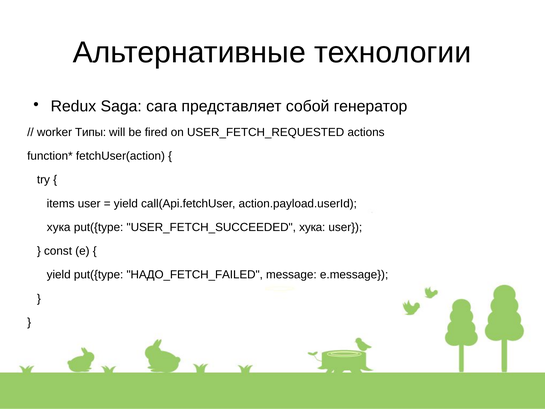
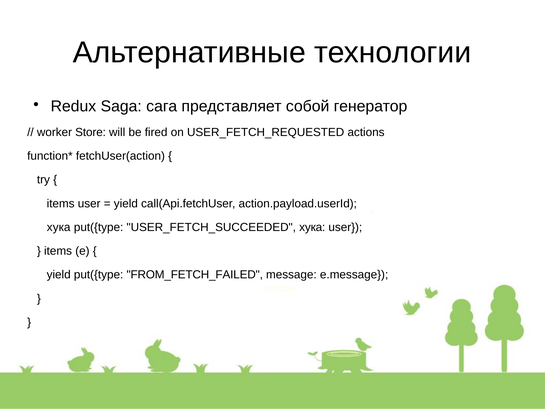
Типы: Типы -> Store (91, 132)
const: const -> items (58, 251)
НАДО_FETCH_FAILED: НАДО_FETCH_FAILED -> FROM_FETCH_FAILED (195, 275)
